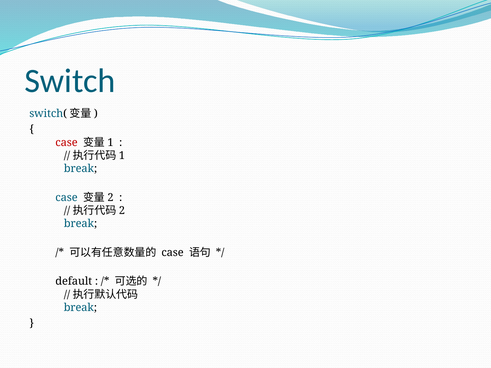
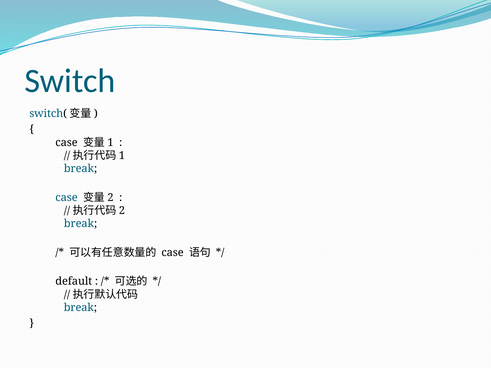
case colour: red -> black (67, 143)
